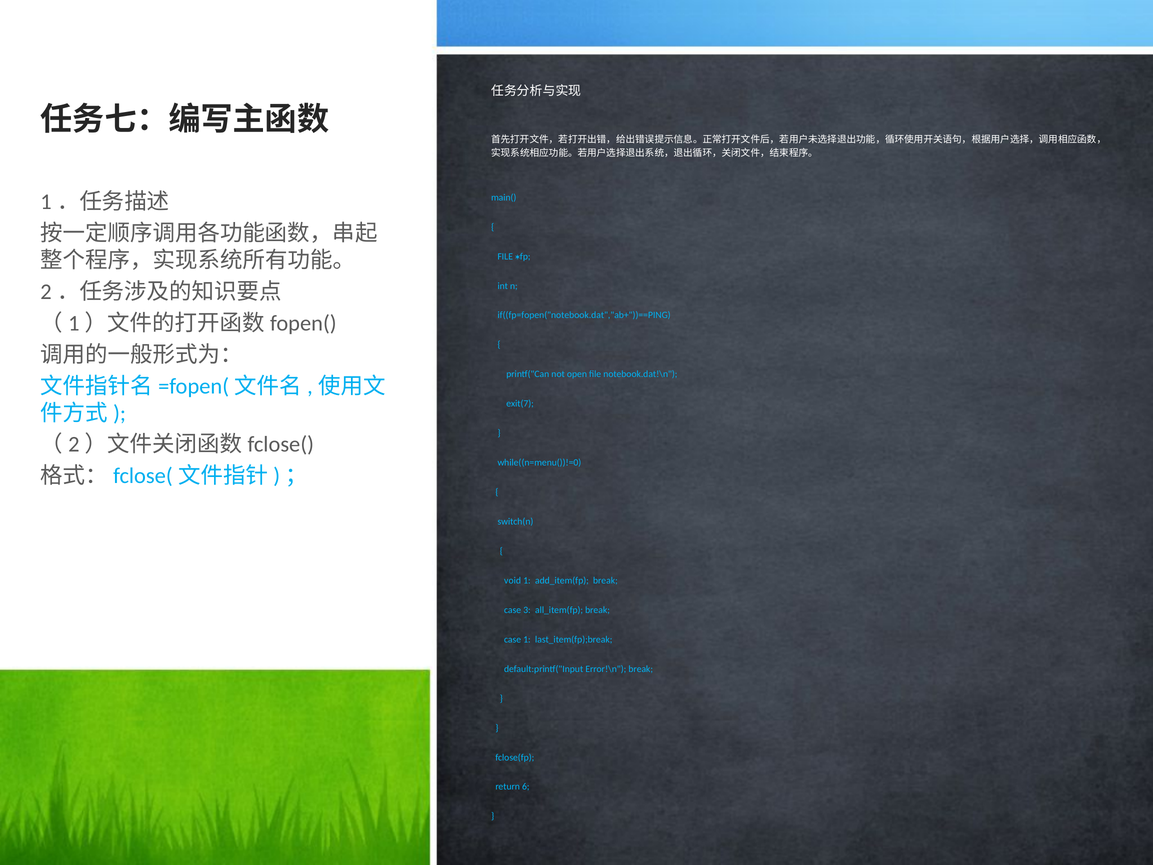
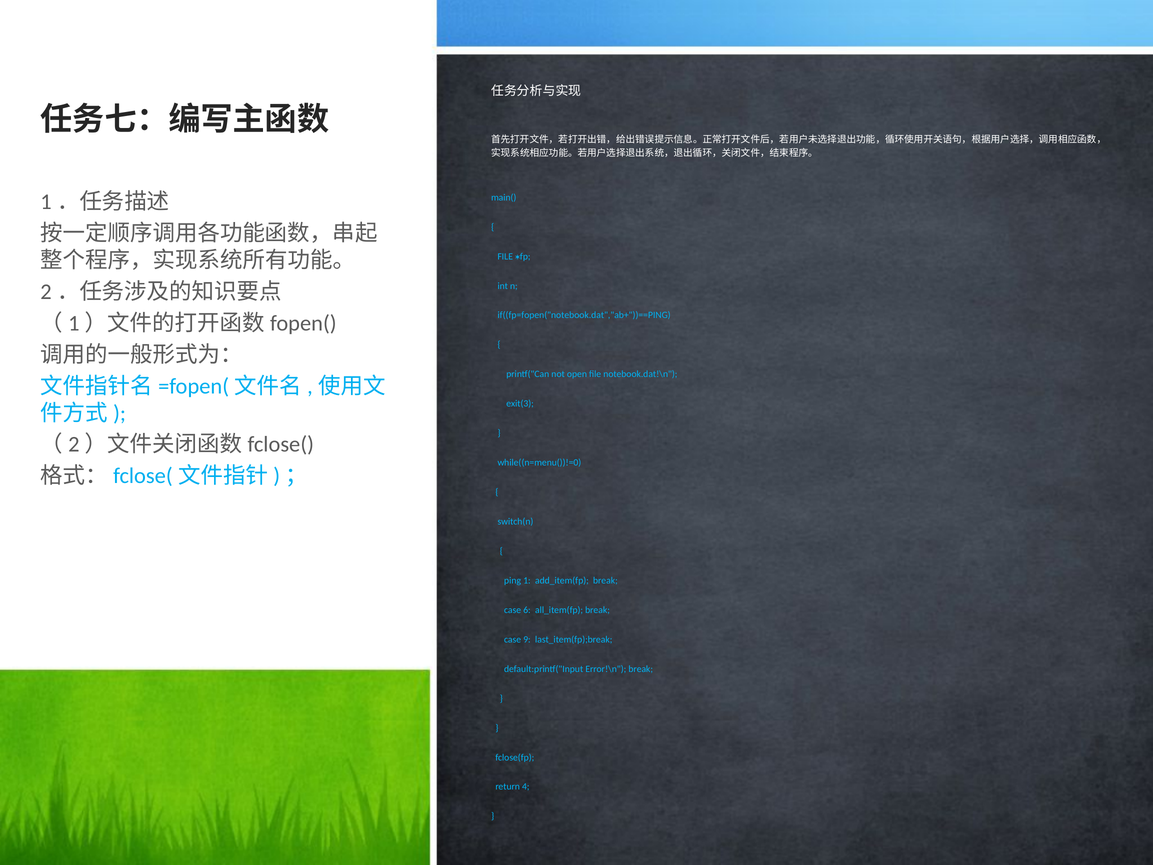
exit(7: exit(7 -> exit(3 (520, 404)
void: void -> ping (513, 580)
3: 3 -> 6 (527, 610)
case 1: 1 -> 9 (527, 639)
6: 6 -> 4 (526, 787)
